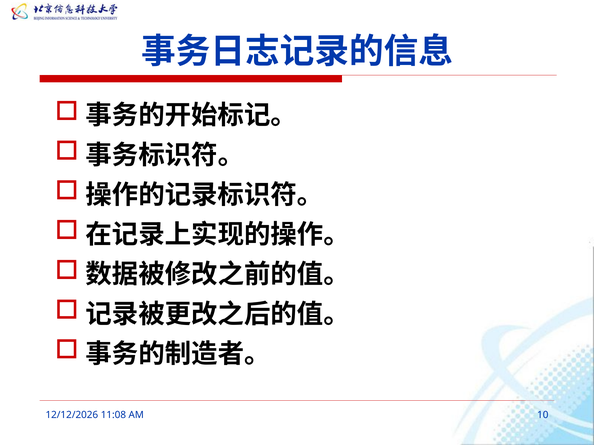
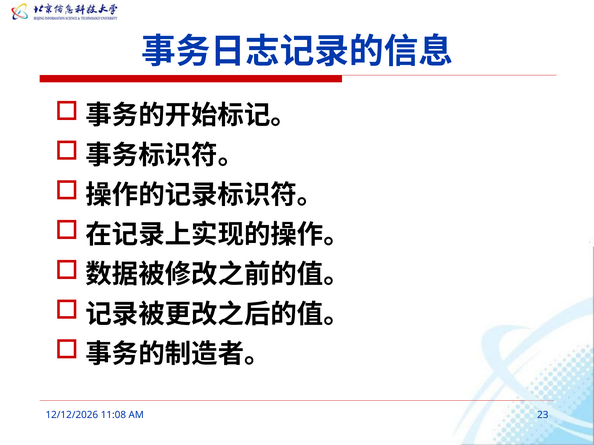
10: 10 -> 23 (543, 415)
